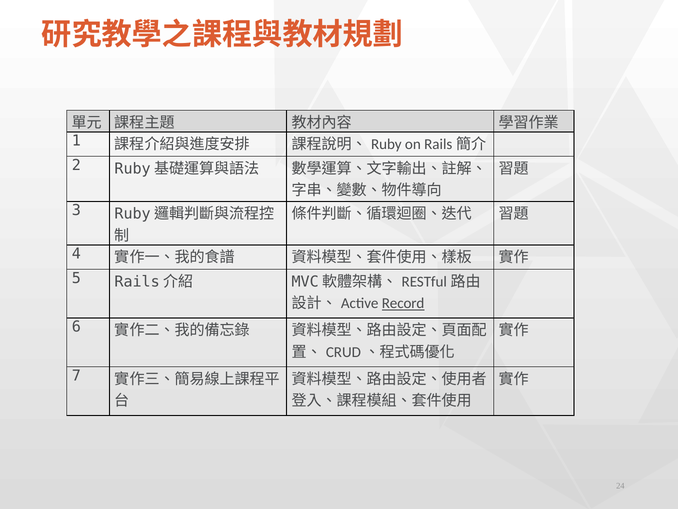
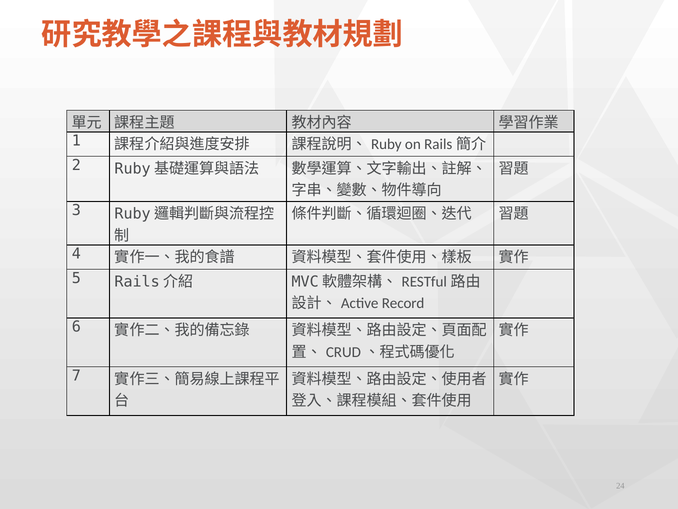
Record underline: present -> none (403, 303)
